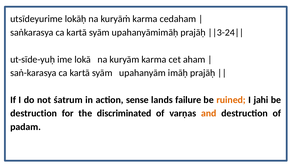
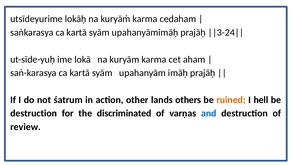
sense: sense -> other (137, 100)
failure: failure -> others (188, 100)
jahi: jahi -> hell (261, 100)
and colour: orange -> blue (209, 114)
padam: padam -> review (26, 127)
